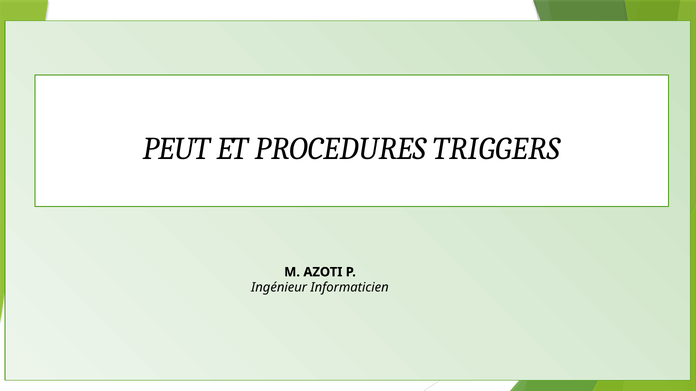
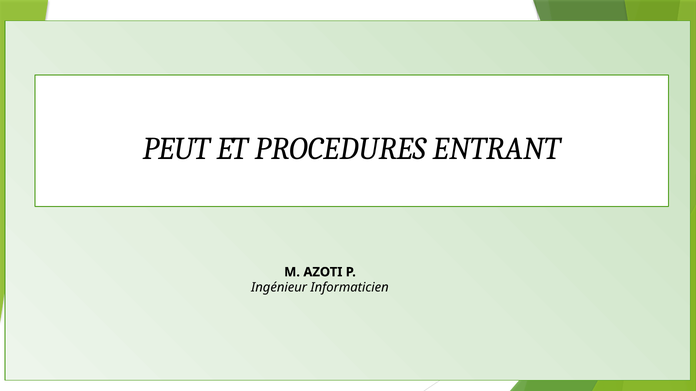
TRIGGERS: TRIGGERS -> ENTRANT (497, 149)
